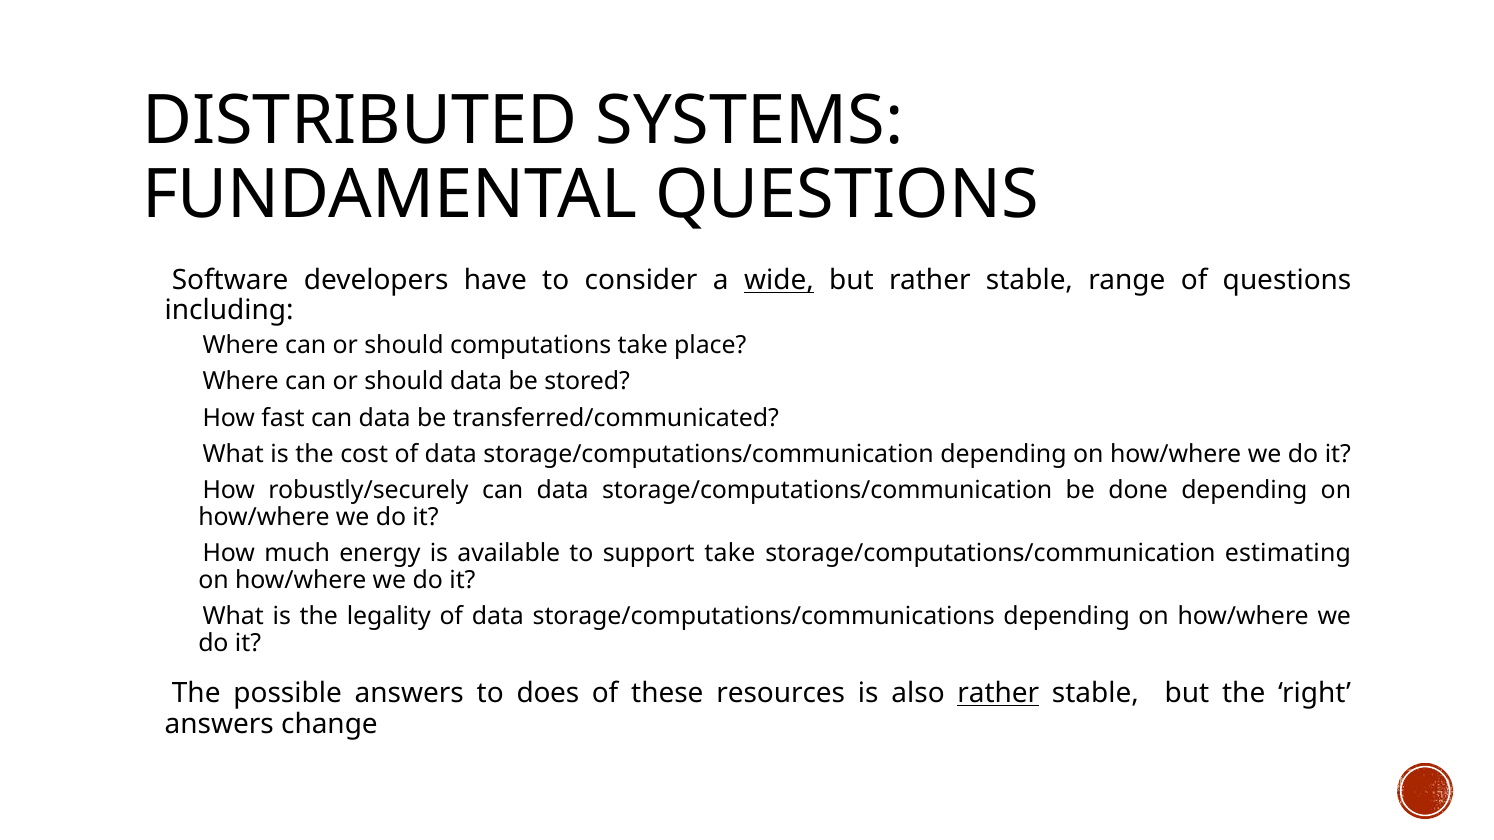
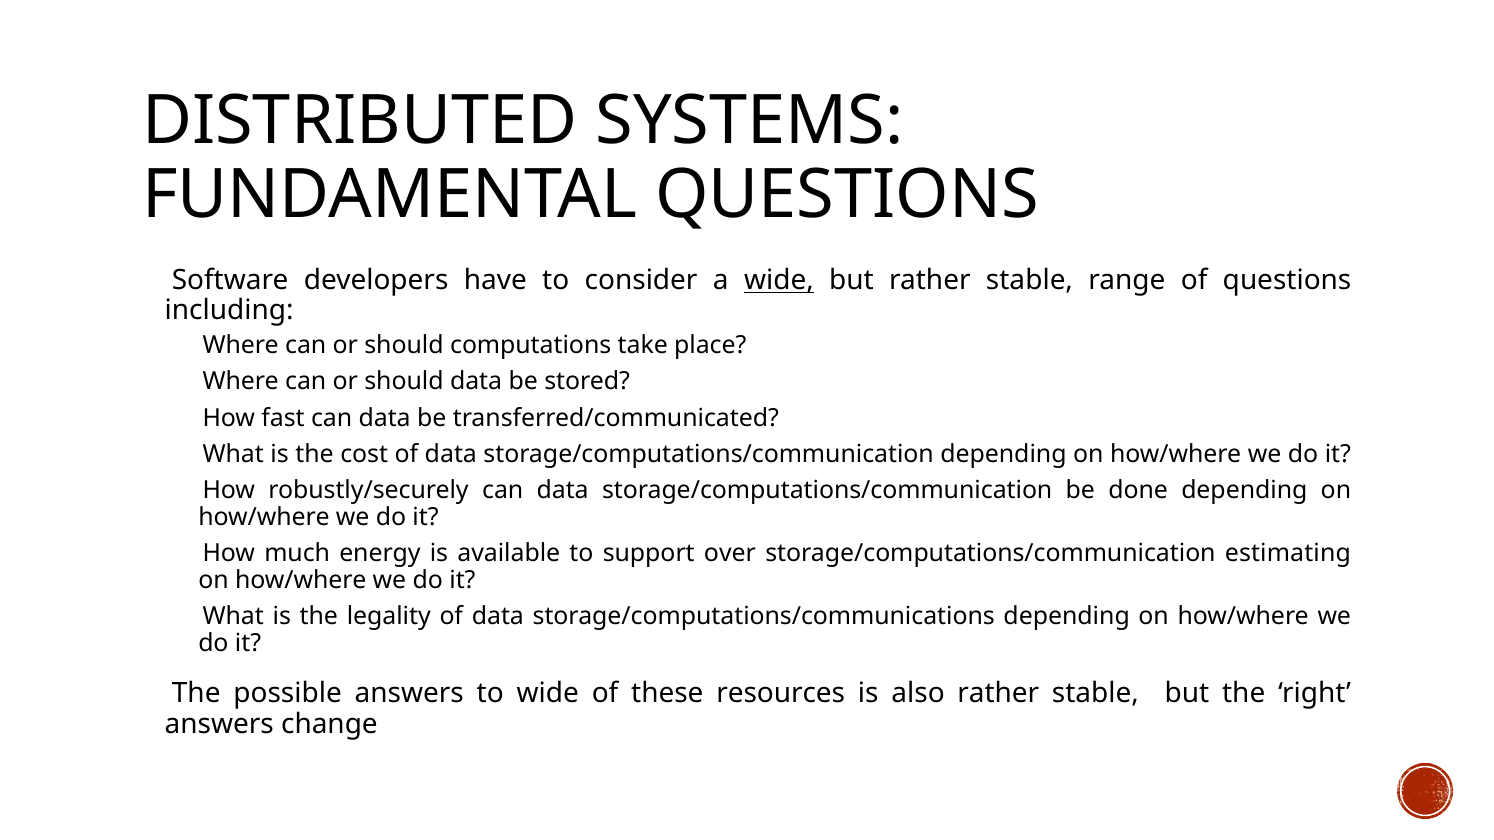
support take: take -> over (730, 554)
to does: does -> wide (548, 694)
rather underline: present -> none (998, 694)
